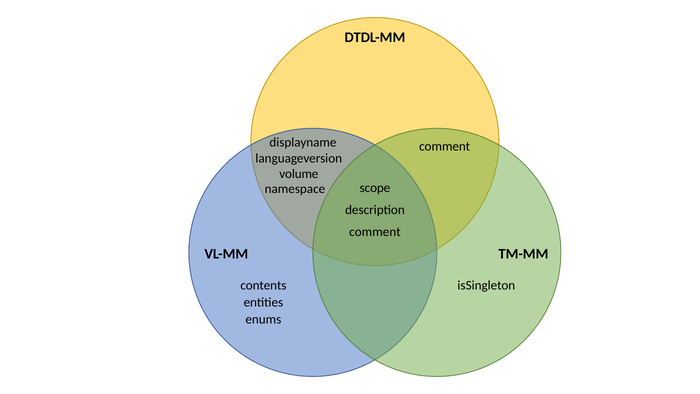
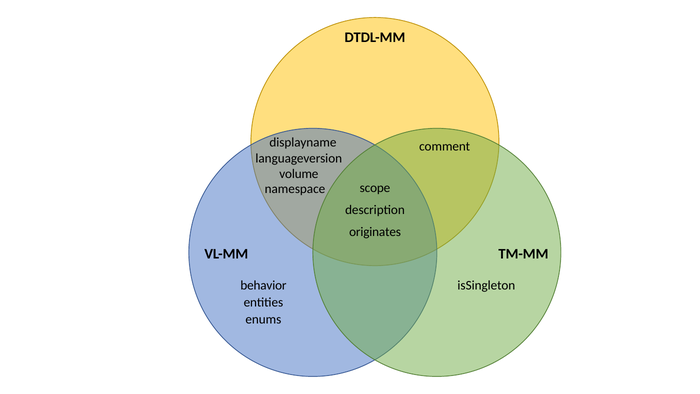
comment: comment -> originates (375, 232)
contents: contents -> behavior (263, 285)
